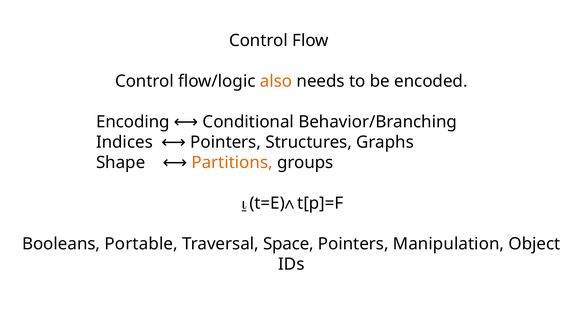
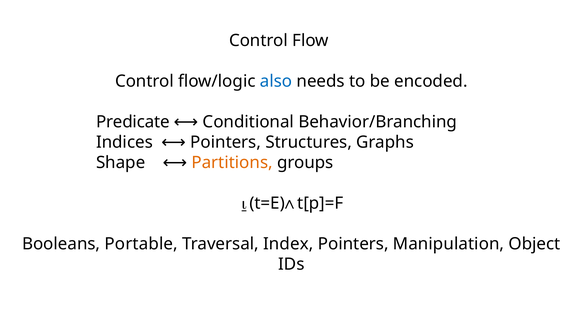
also colour: orange -> blue (276, 81)
Encoding: Encoding -> Predicate (133, 122)
Space: Space -> Index (288, 244)
